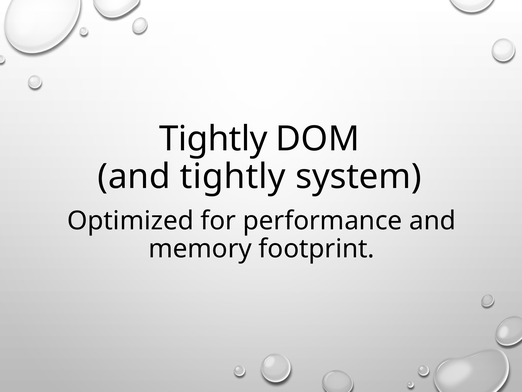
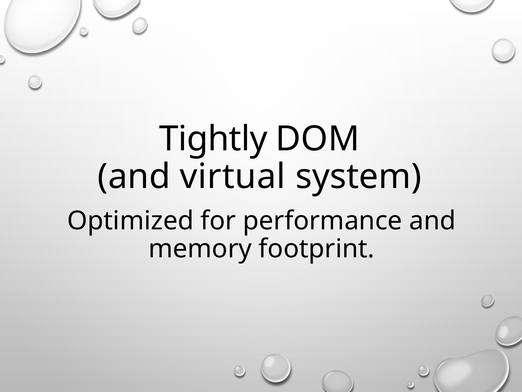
and tightly: tightly -> virtual (233, 176)
